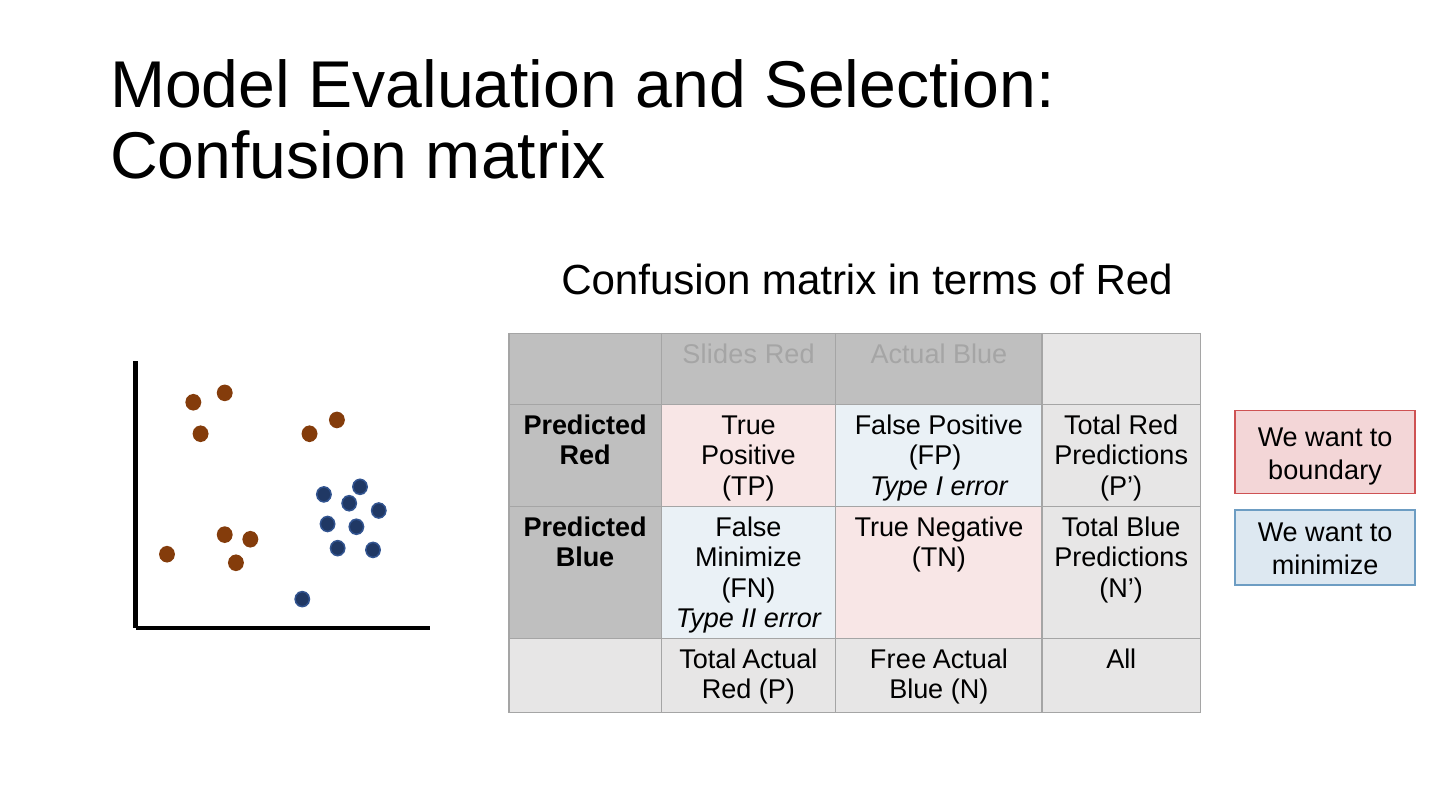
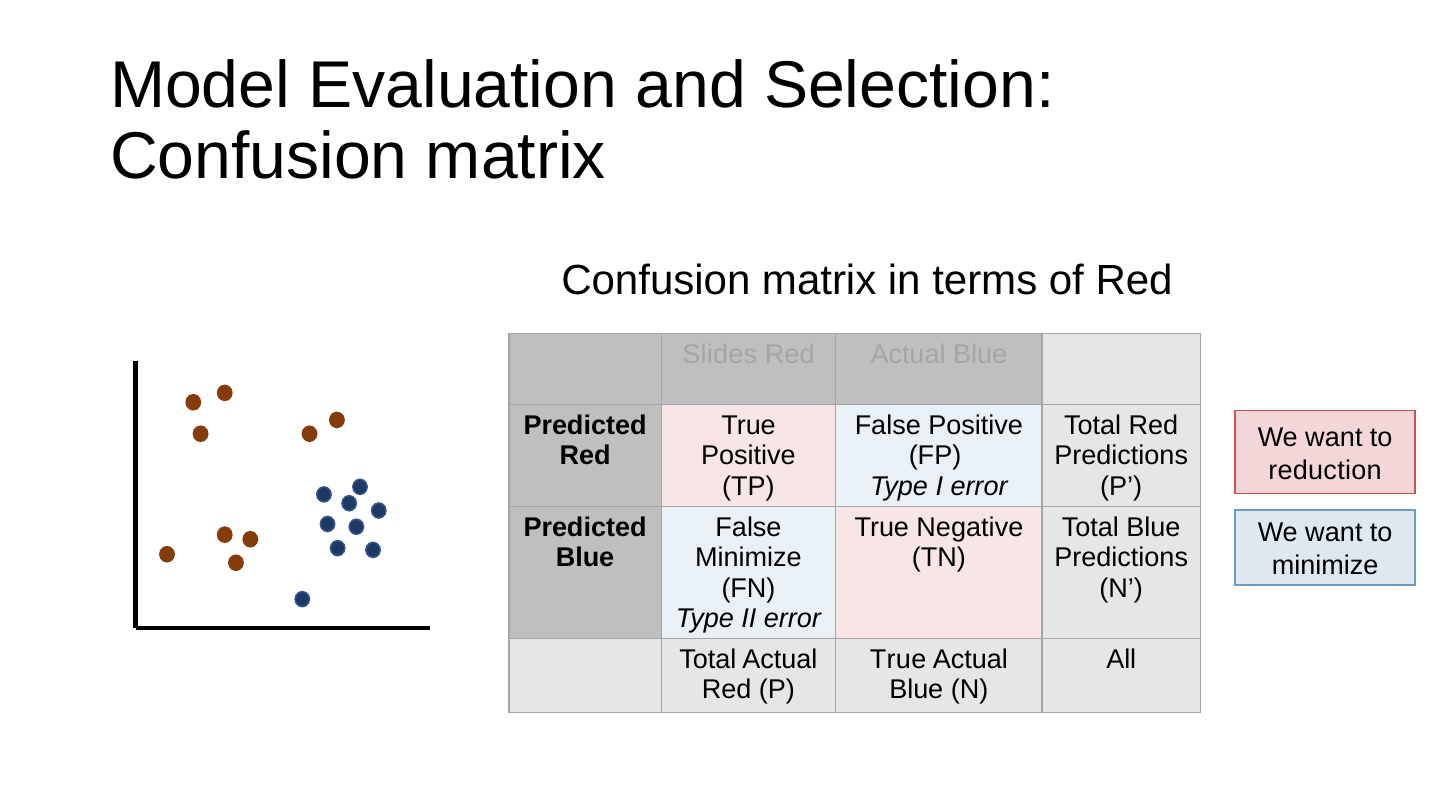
boundary: boundary -> reduction (1325, 470)
Free: Free -> True (898, 659)
